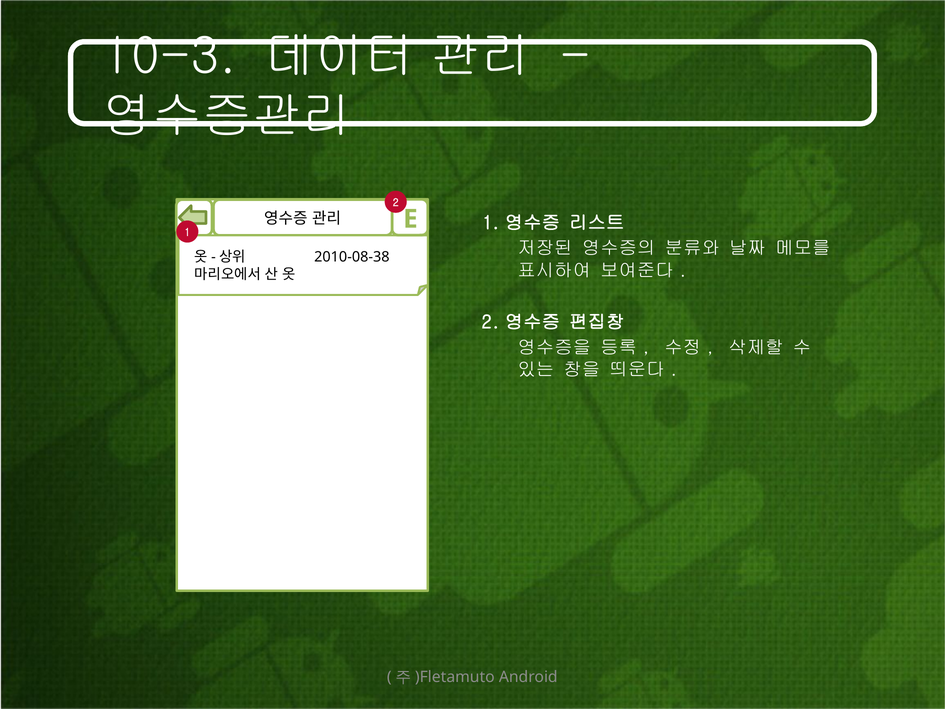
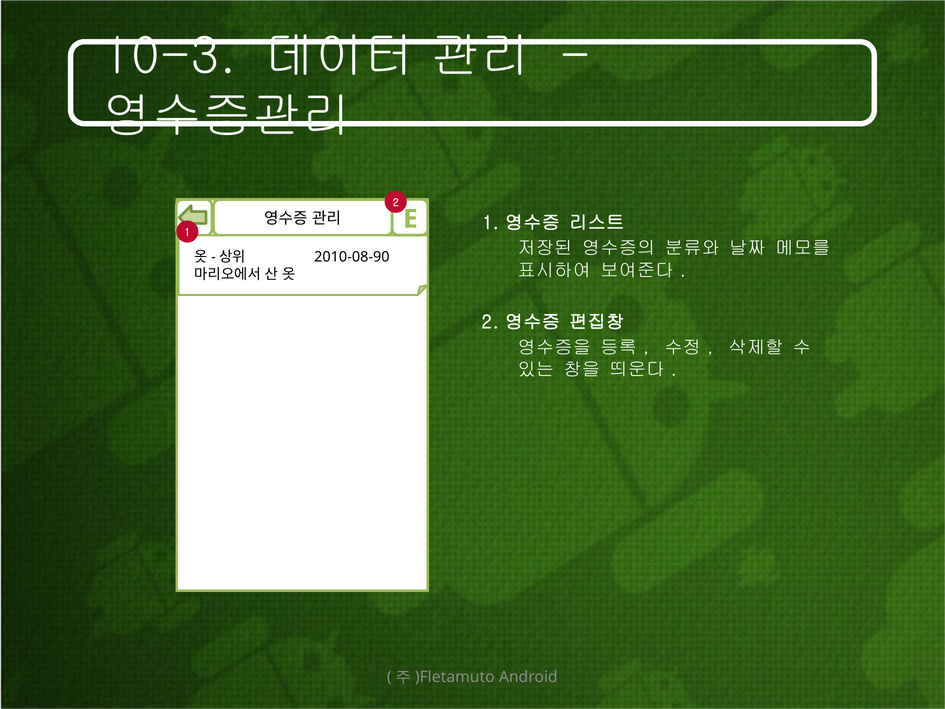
2010-08-38: 2010-08-38 -> 2010-08-90 (352, 257)
